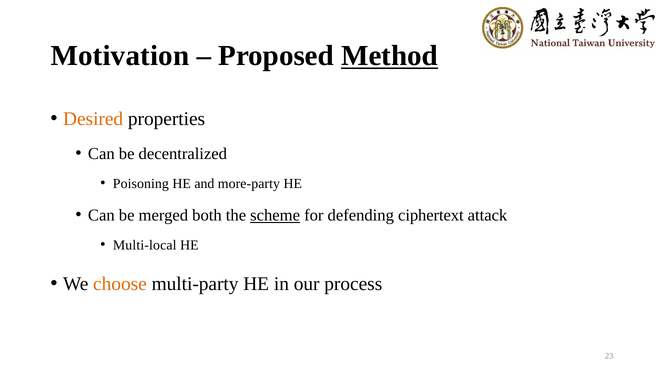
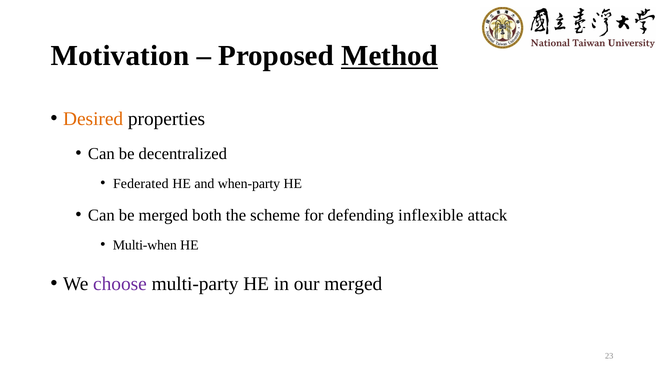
Poisoning: Poisoning -> Federated (141, 184)
more-party: more-party -> when-party (249, 184)
scheme underline: present -> none (275, 216)
ciphertext: ciphertext -> inflexible (431, 216)
Multi-local: Multi-local -> Multi-when (145, 245)
choose colour: orange -> purple (120, 284)
our process: process -> merged (353, 284)
